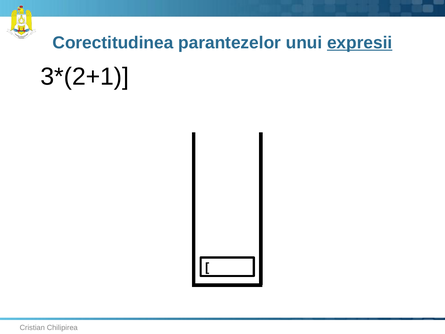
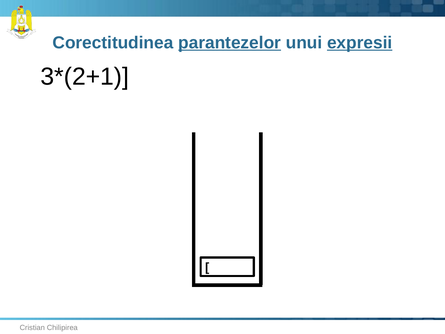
parantezelor underline: none -> present (230, 43)
